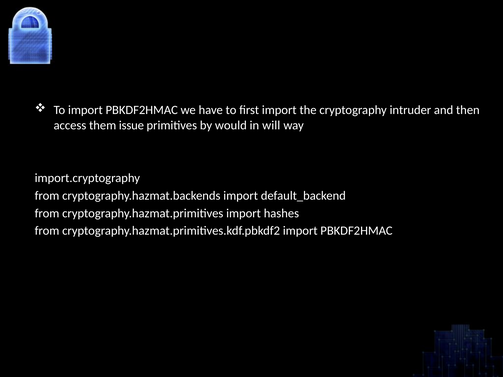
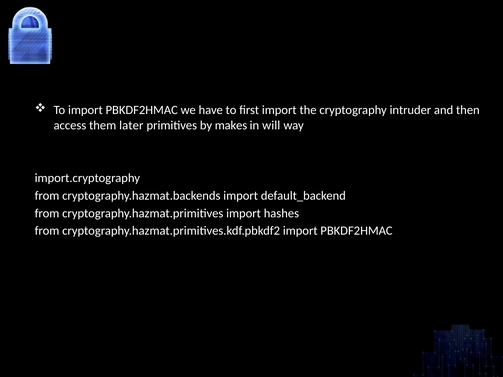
issue: issue -> later (131, 125)
would: would -> makes (231, 125)
